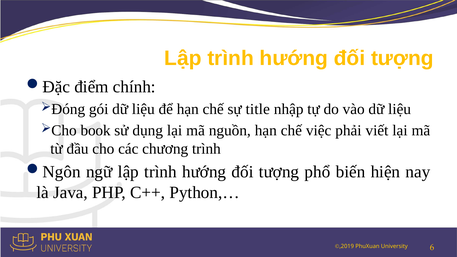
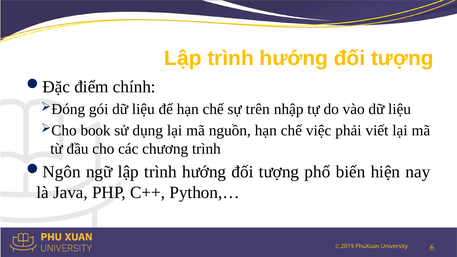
title: title -> trên (258, 109)
